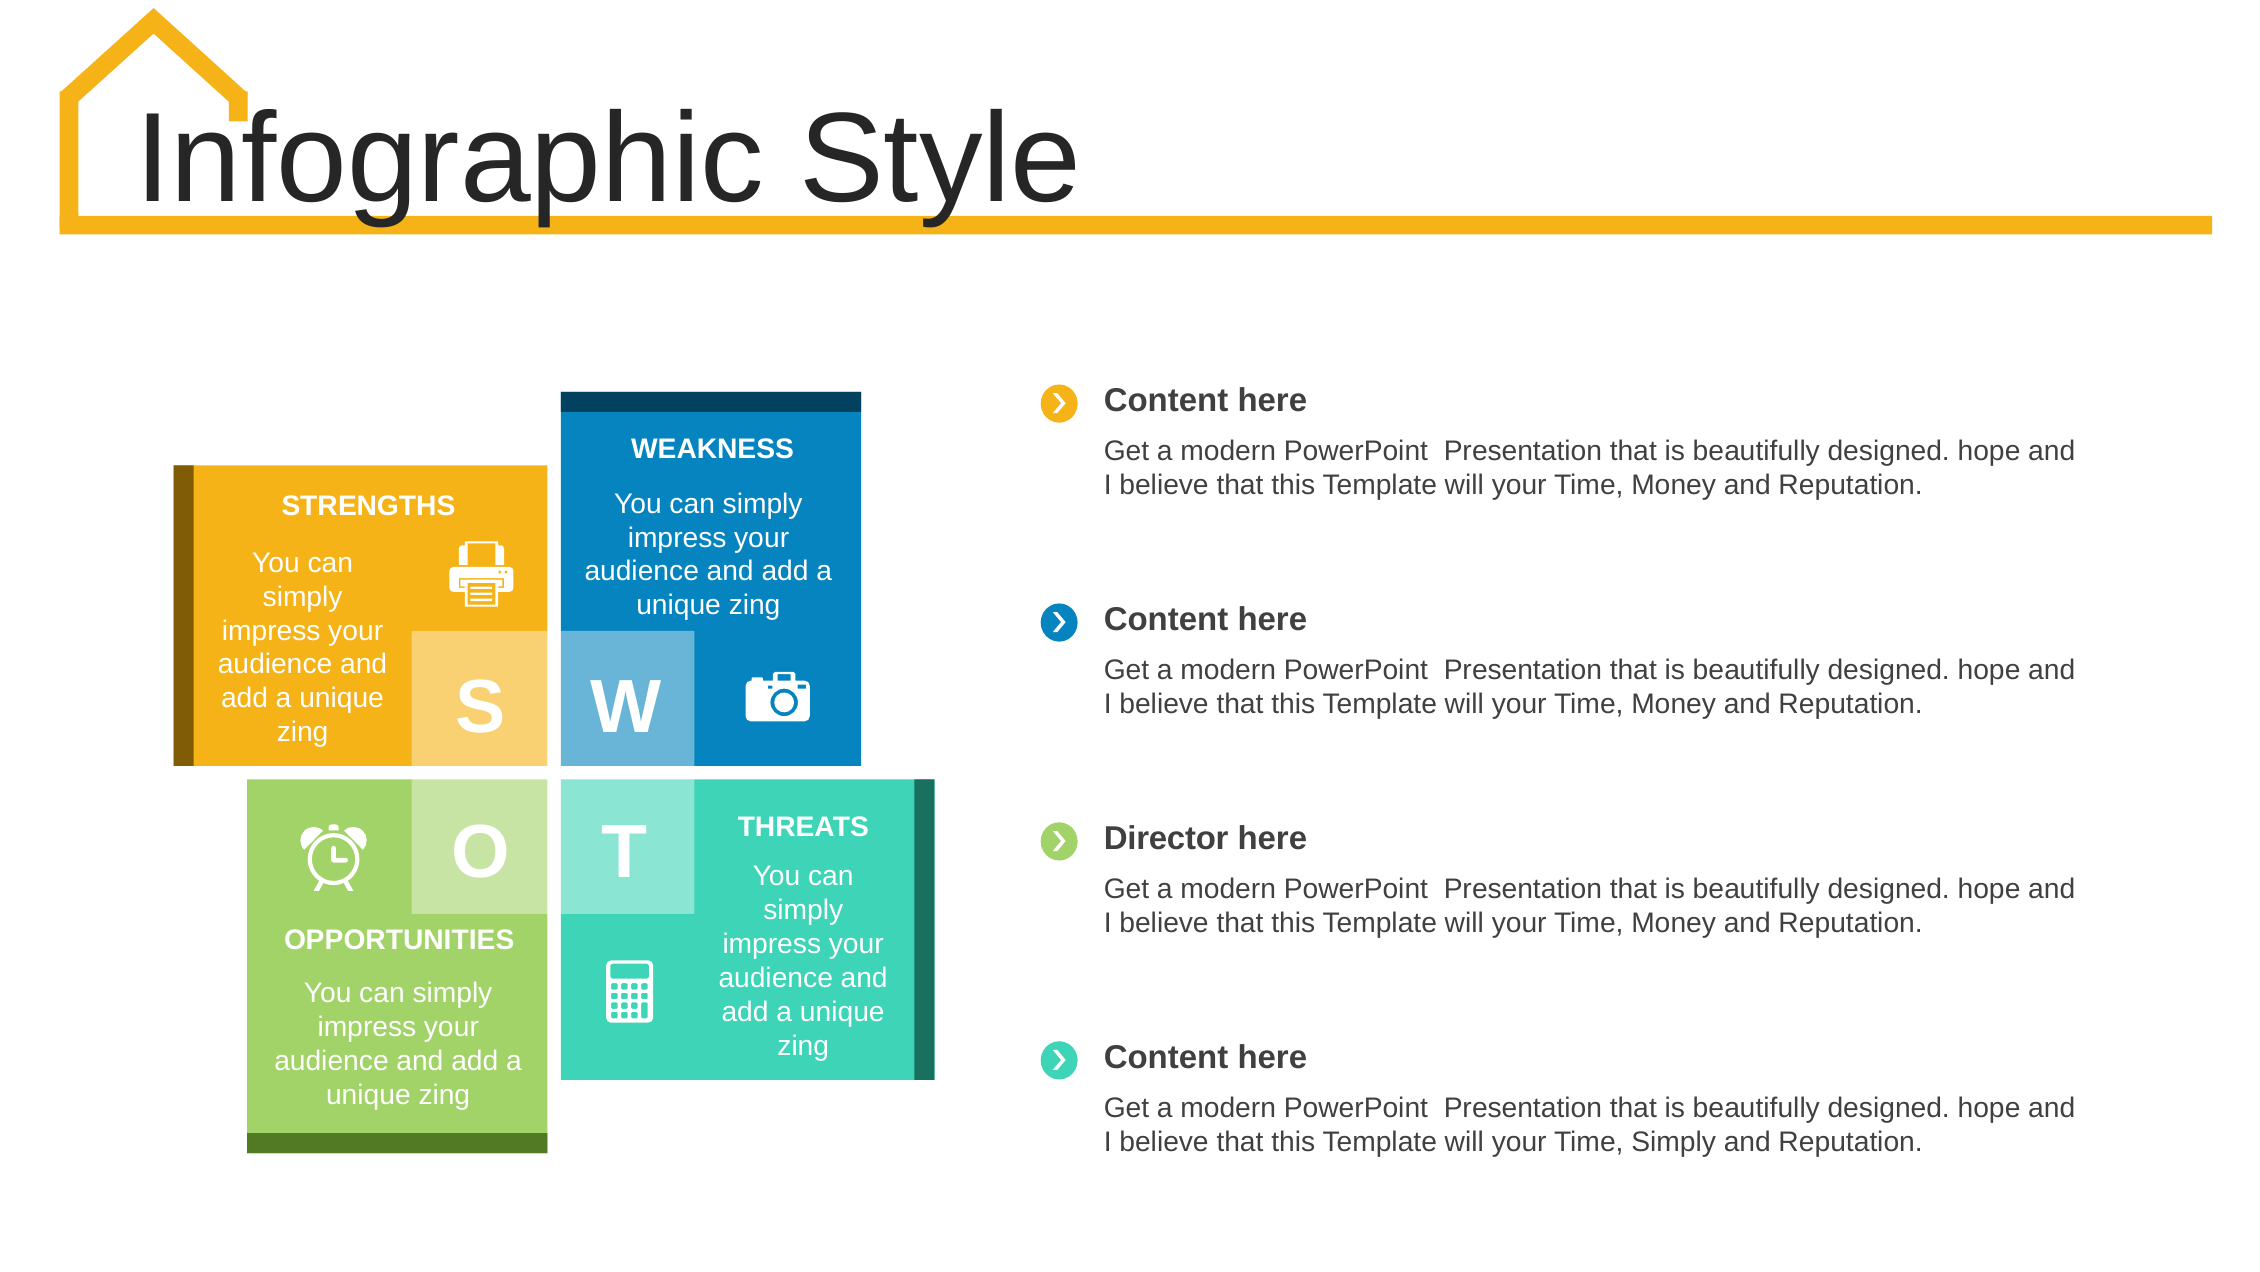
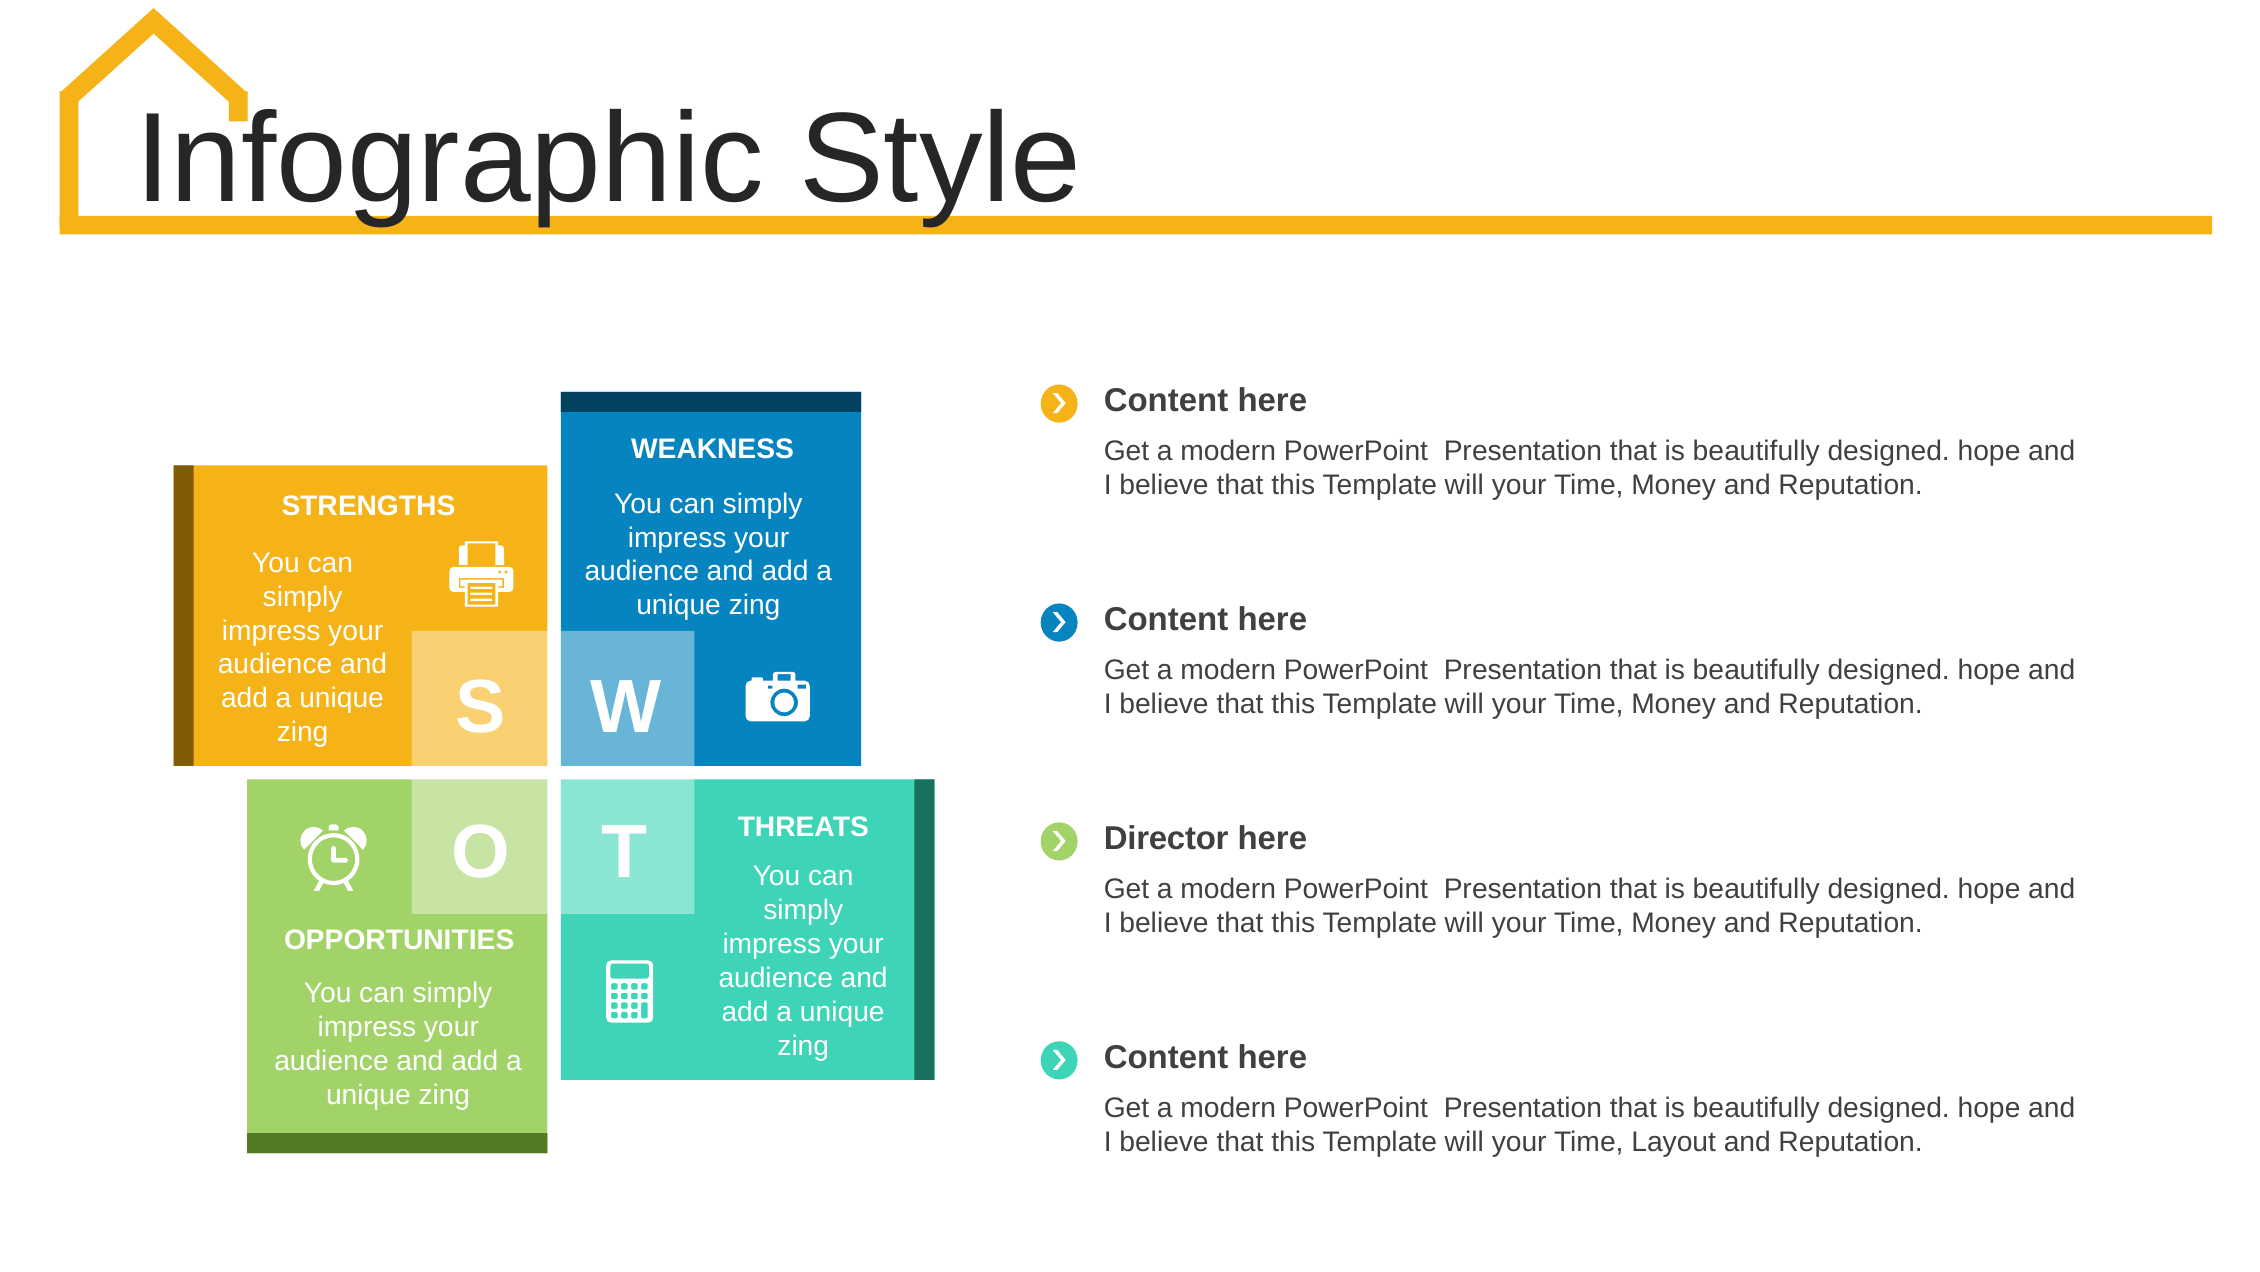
Time Simply: Simply -> Layout (1674, 1142)
